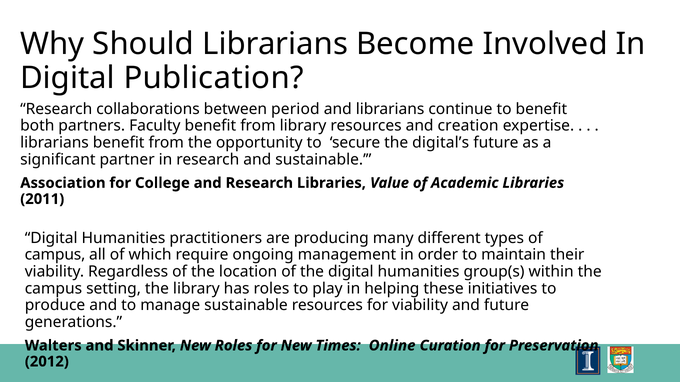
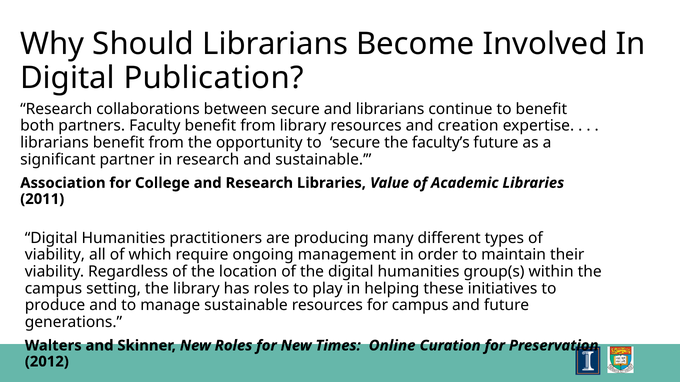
between period: period -> secure (295, 109)
digital’s: digital’s -> faculty’s (441, 143)
campus: campus -> viability (55, 255)
for viability: viability -> campus (420, 306)
